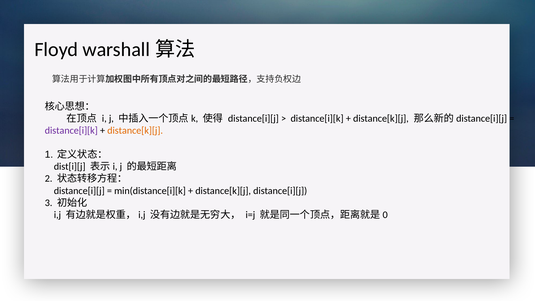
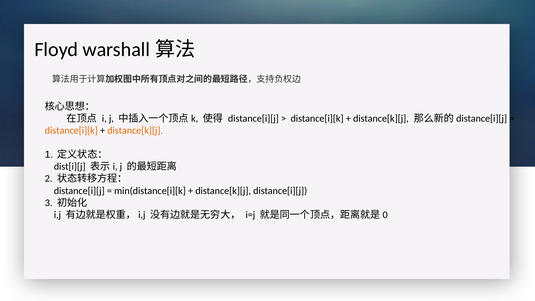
distance[i][k colour: purple -> orange (71, 130)
